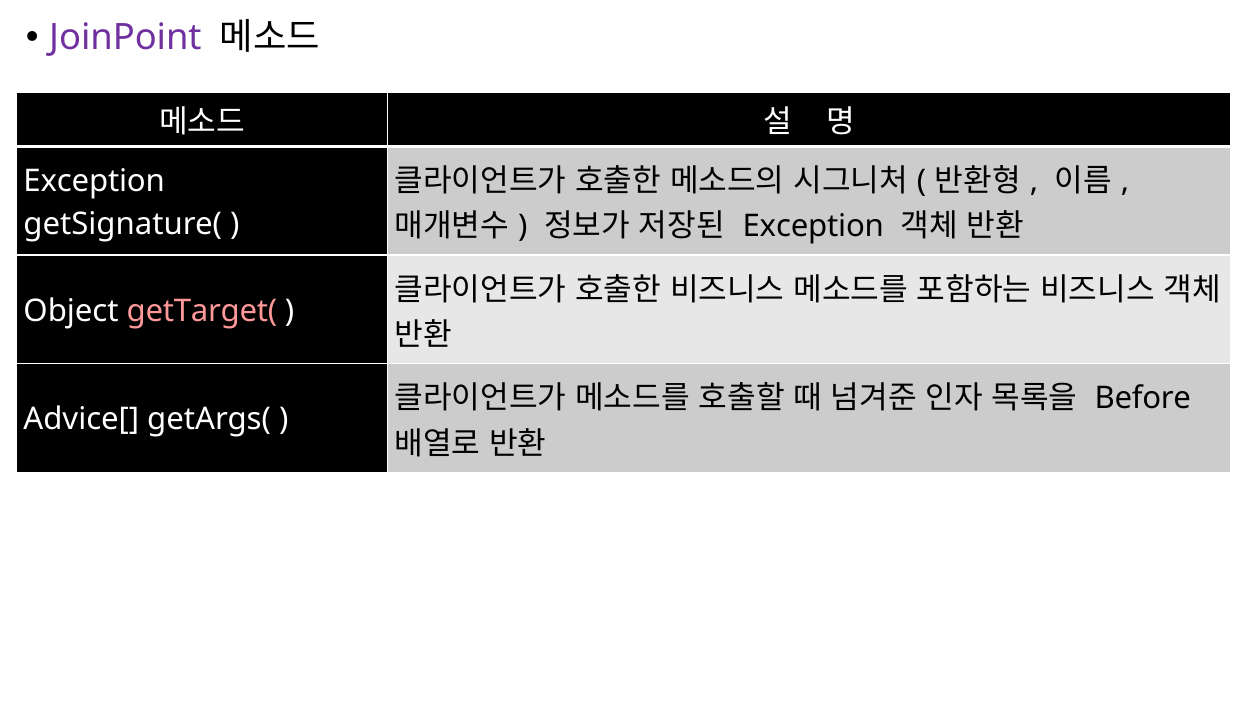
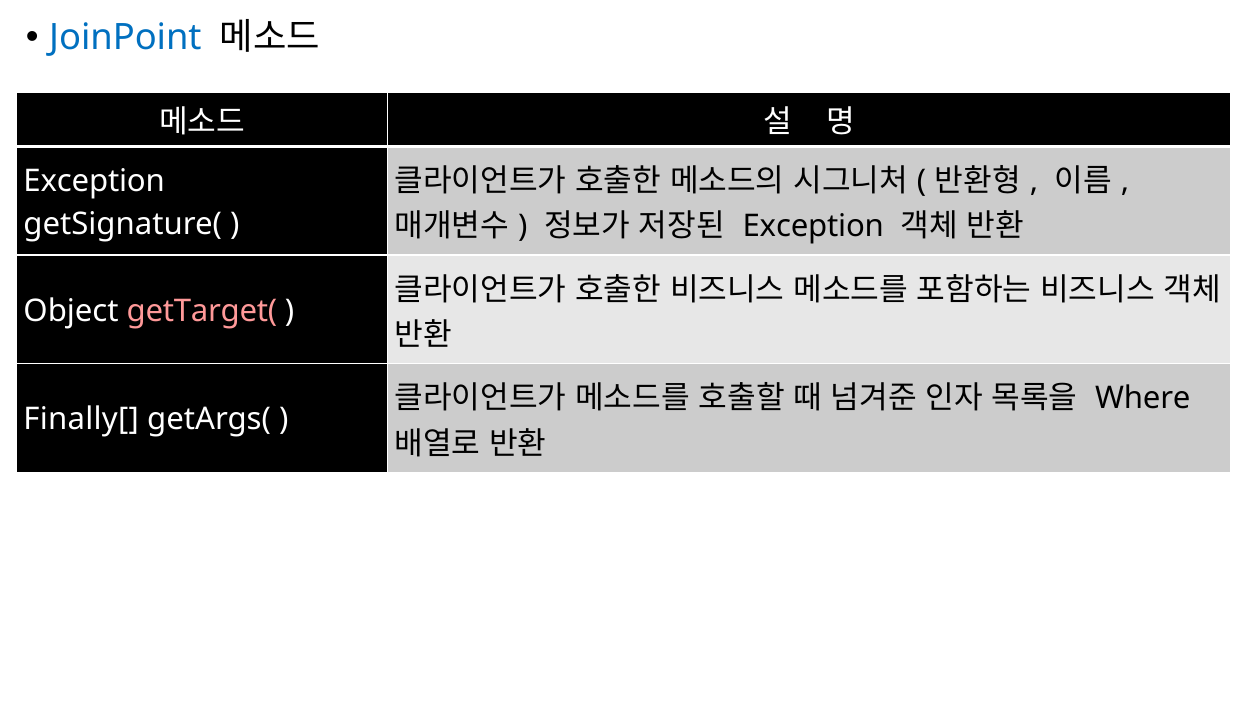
JoinPoint colour: purple -> blue (125, 37)
Before: Before -> Where (1143, 398)
Advice[: Advice[ -> Finally[ (81, 420)
